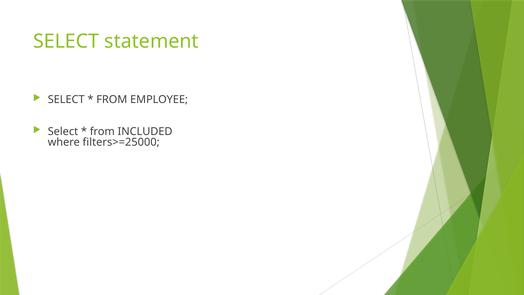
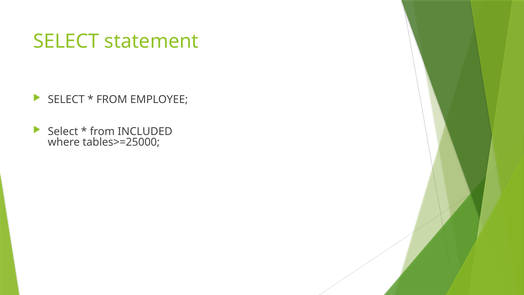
filters>=25000: filters>=25000 -> tables>=25000 (121, 142)
